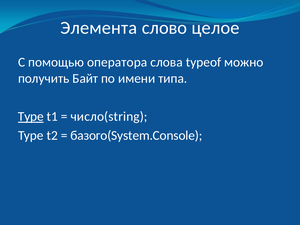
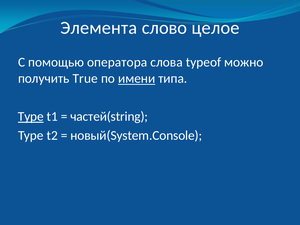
Байт: Байт -> True (85, 79)
имени underline: none -> present (137, 79)
число(string: число(string -> частей(string (109, 117)
базого(System.Console: базого(System.Console -> новый(System.Console (136, 136)
